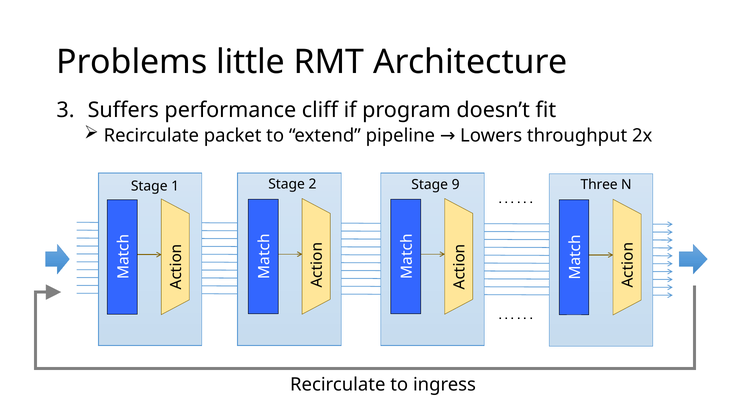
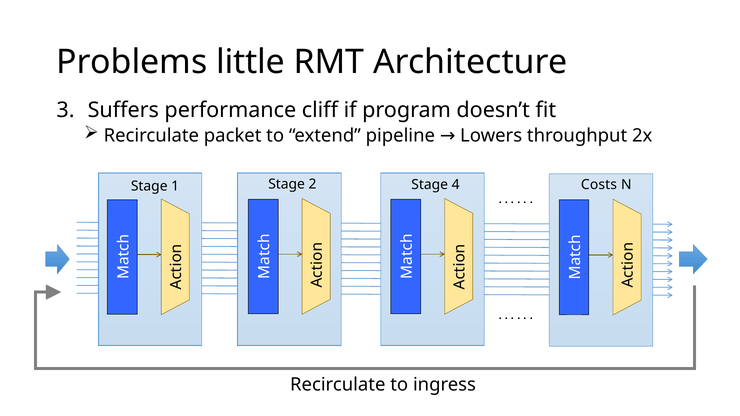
Three: Three -> Costs (599, 185)
9: 9 -> 4 (456, 185)
